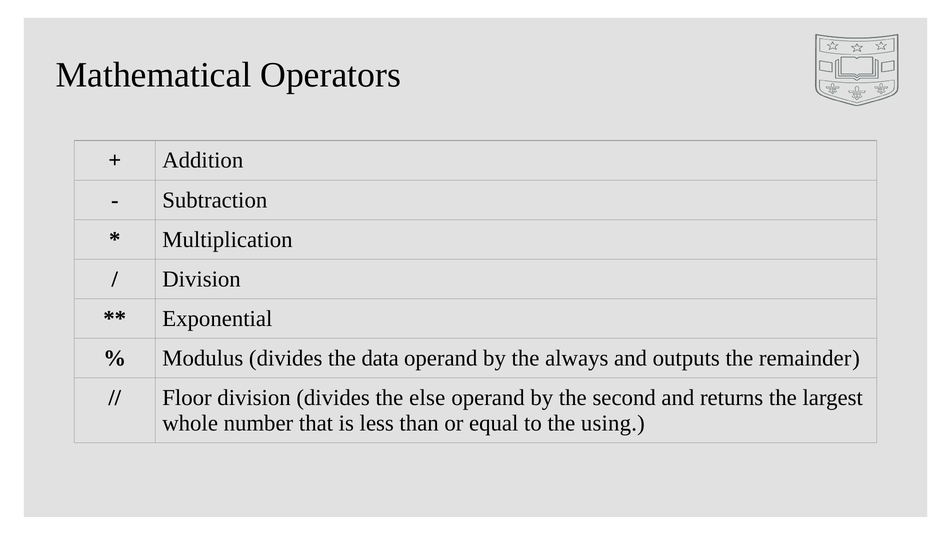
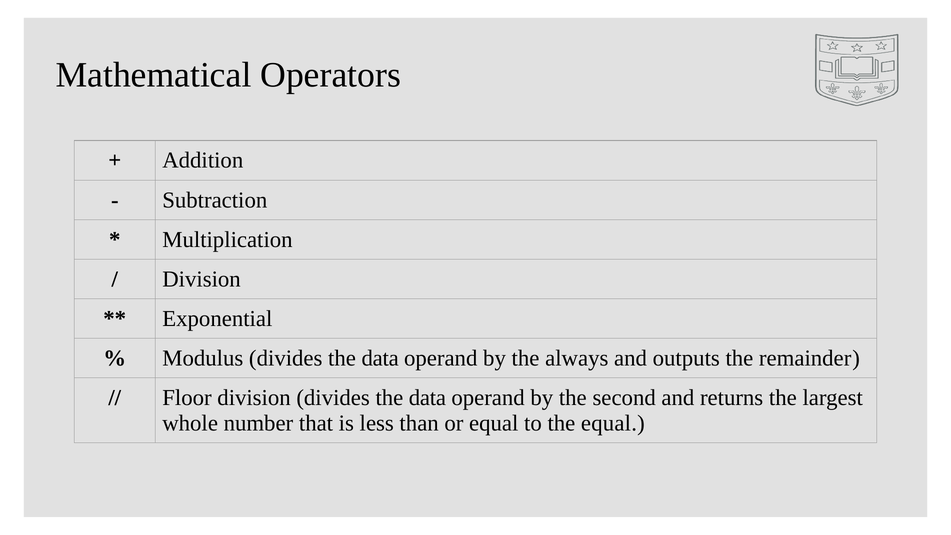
division divides the else: else -> data (427, 398)
the using: using -> equal (613, 423)
